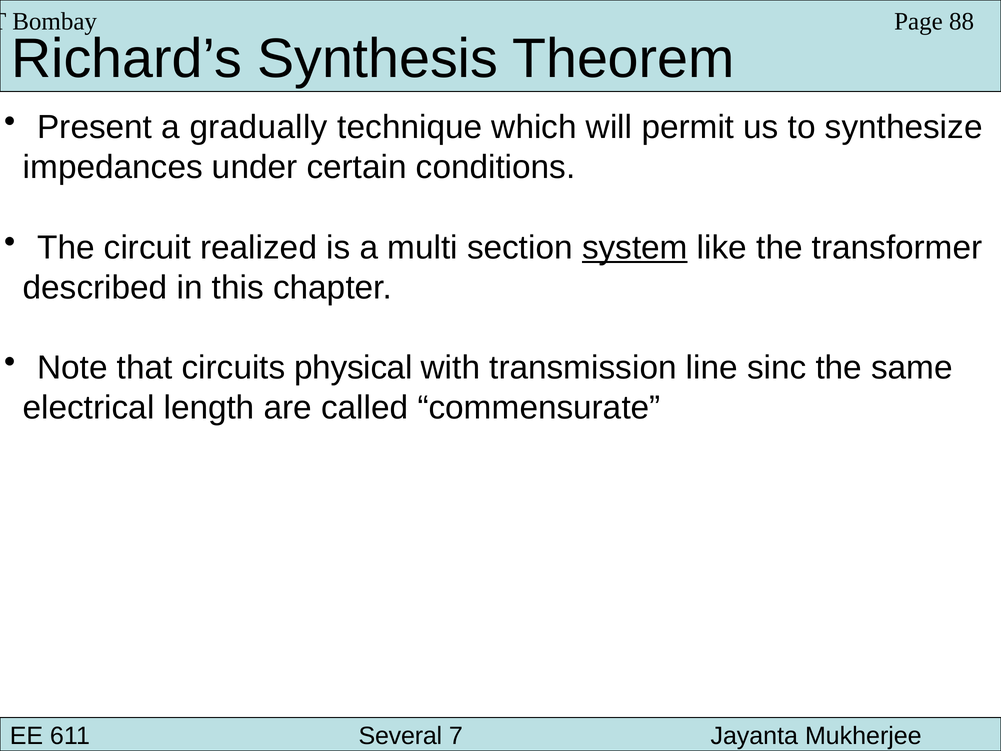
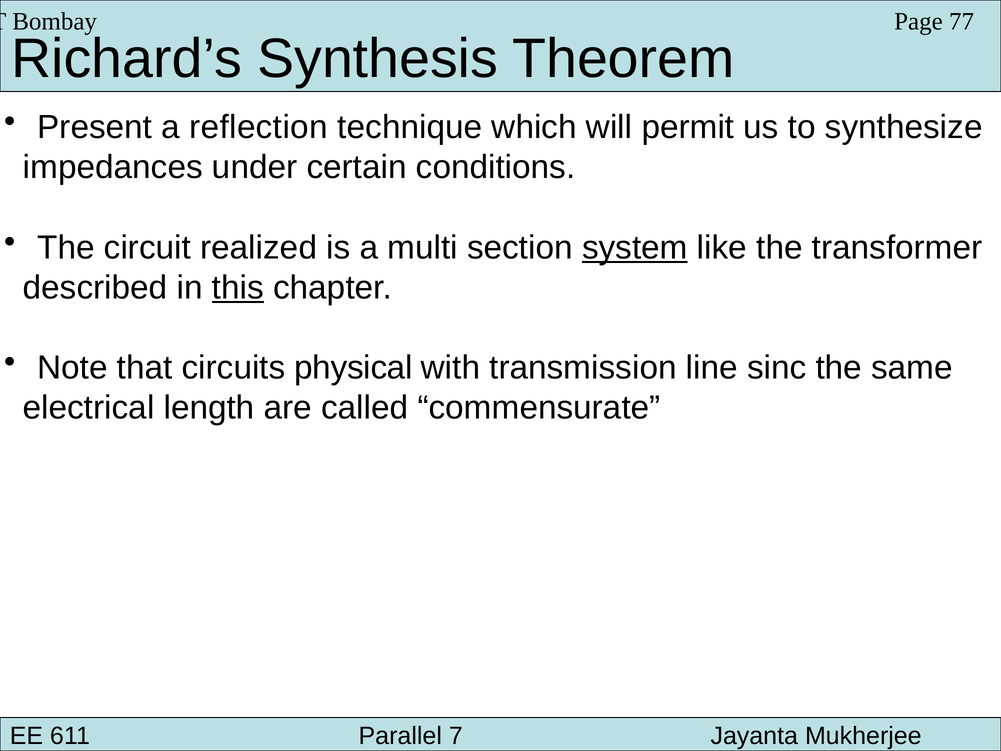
88: 88 -> 77 (962, 22)
gradually: gradually -> reflection (259, 127)
this underline: none -> present (238, 288)
Several: Several -> Parallel (400, 736)
